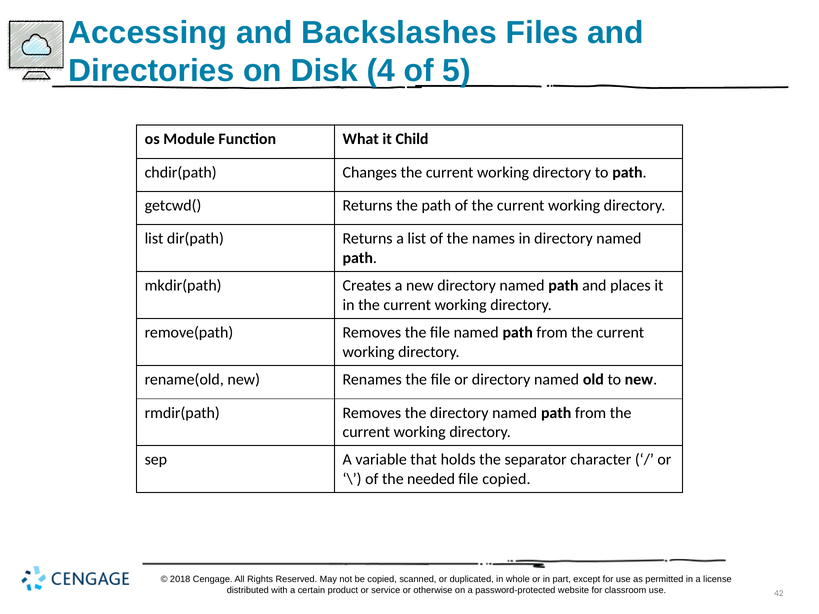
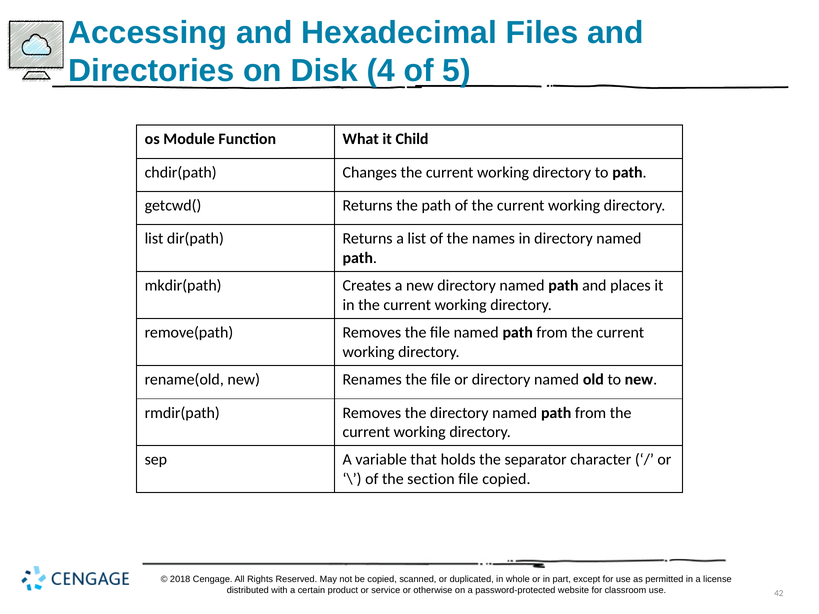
Backslashes: Backslashes -> Hexadecimal (399, 33)
needed: needed -> section (431, 479)
